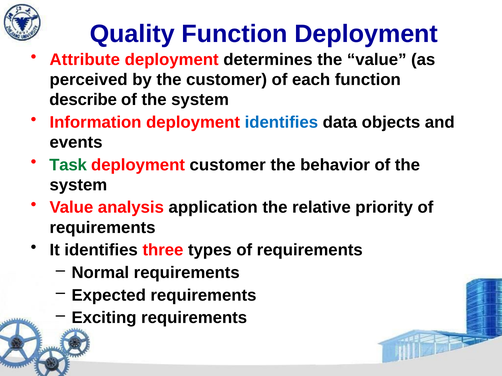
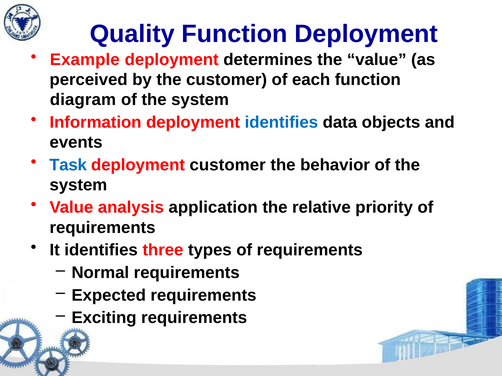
Attribute: Attribute -> Example (85, 60)
describe: describe -> diagram (83, 100)
Task colour: green -> blue (68, 165)
